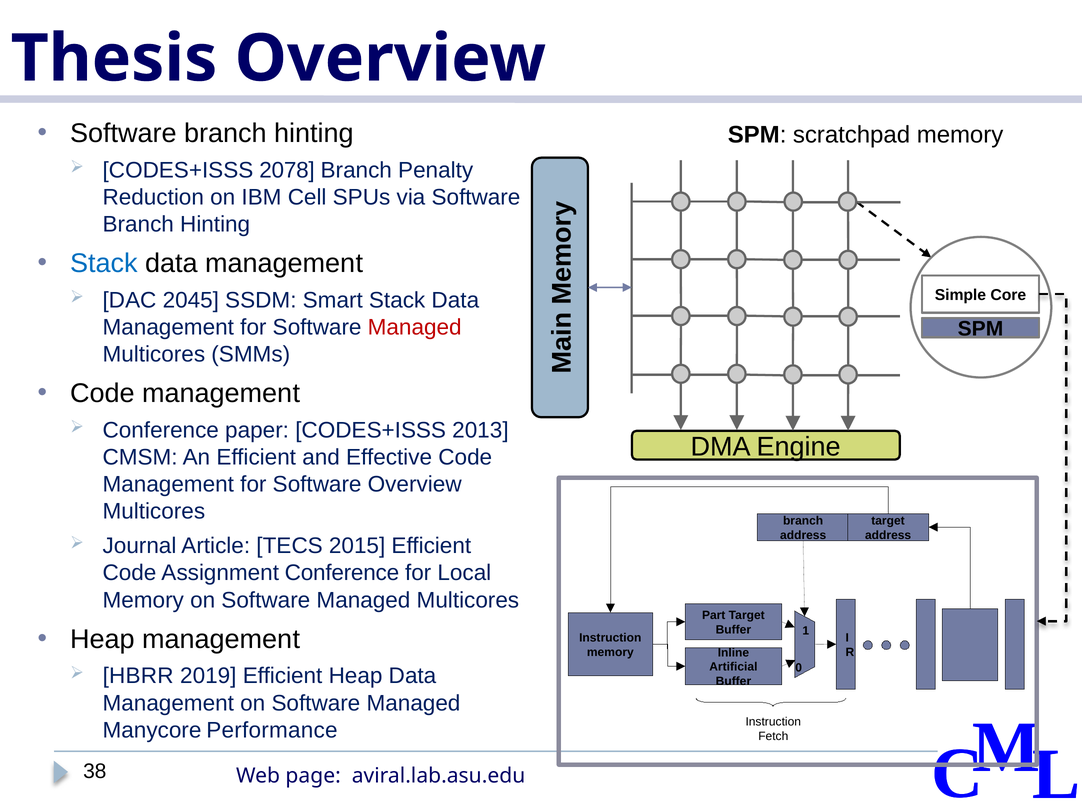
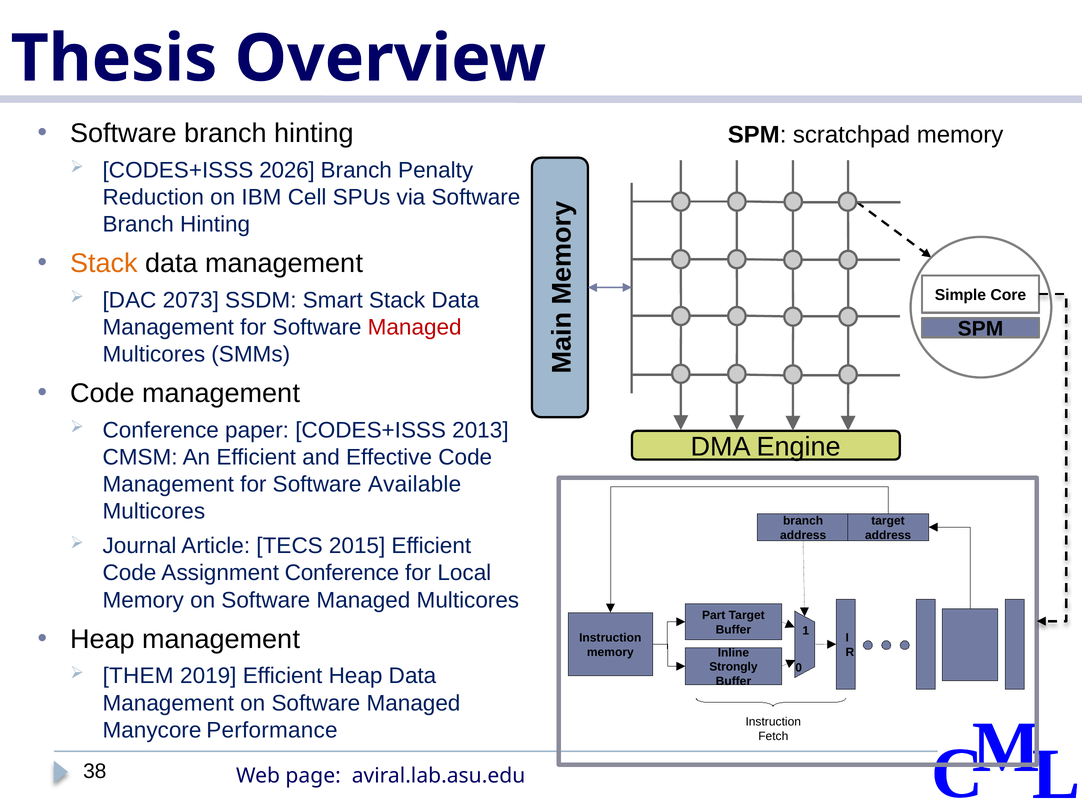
2078: 2078 -> 2026 (287, 170)
Stack colour: blue -> orange (104, 264)
2045: 2045 -> 2073 (191, 301)
Software Overview: Overview -> Available (415, 485)
Artificial: Artificial -> Strongly (733, 667)
HBRR: HBRR -> THEM (138, 676)
